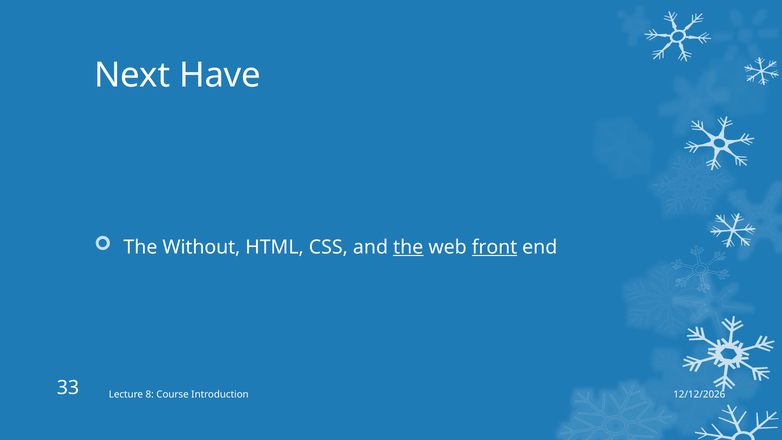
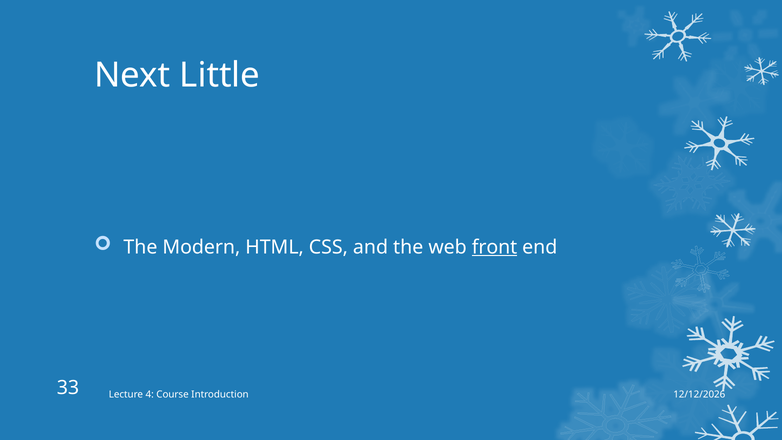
Have: Have -> Little (220, 75)
Without: Without -> Modern (201, 247)
the underline: present -> none (408, 247)
8: 8 -> 4 (150, 395)
